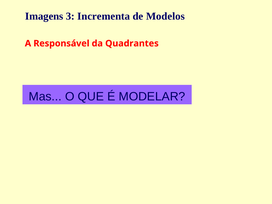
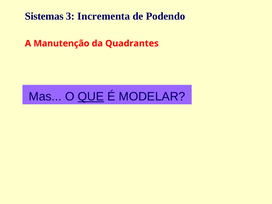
Imagens: Imagens -> Sistemas (44, 16)
Modelos: Modelos -> Podendo (166, 16)
Responsável: Responsável -> Manutenção (61, 43)
QUE underline: none -> present (91, 97)
